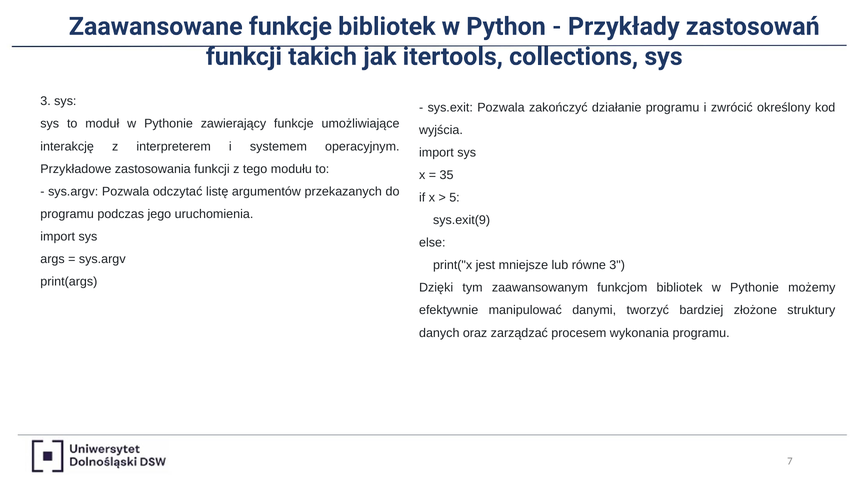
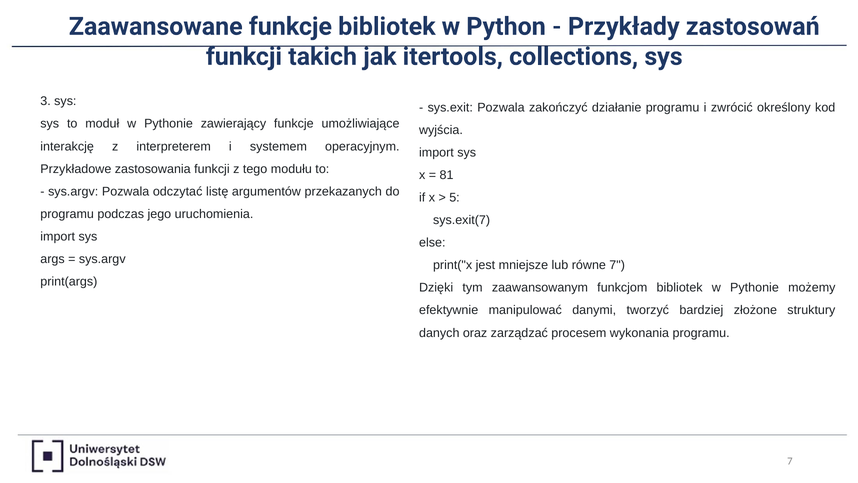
35: 35 -> 81 (447, 175)
sys.exit(9: sys.exit(9 -> sys.exit(7 (462, 220)
równe 3: 3 -> 7 (617, 265)
